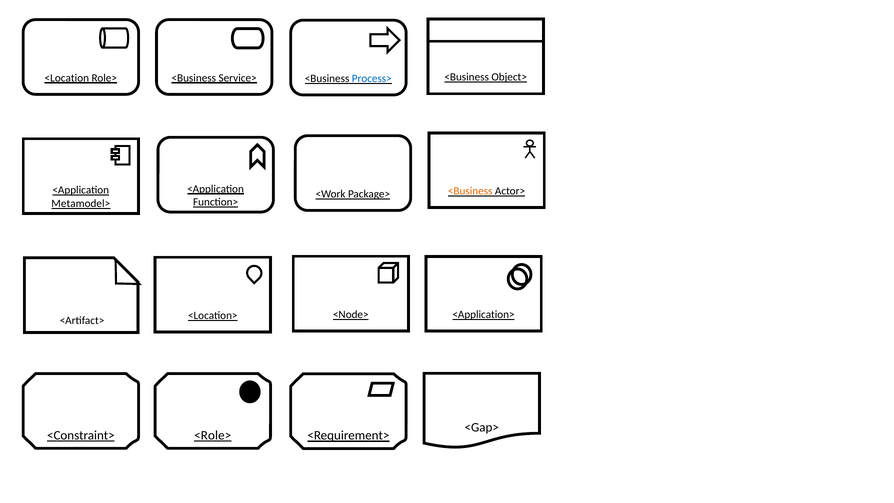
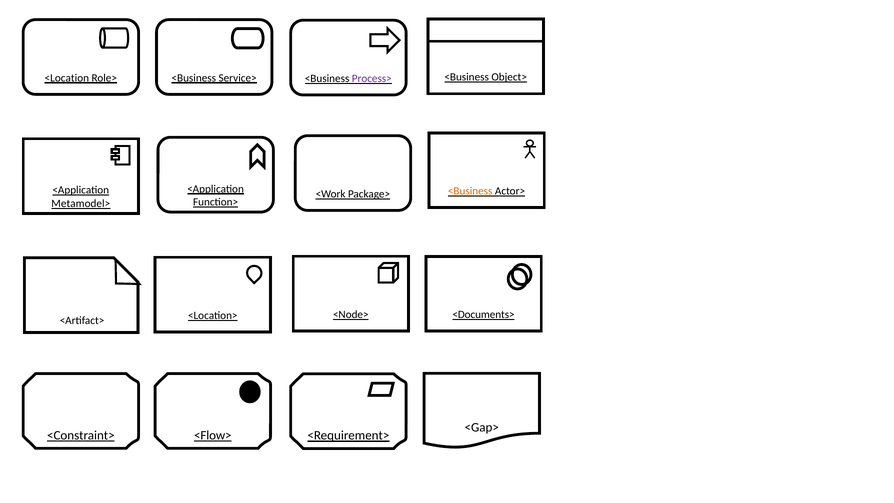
Process> colour: blue -> purple (372, 78)
<Application>: <Application> -> <Documents> (484, 315)
<Role>: <Role> -> <Flow> (213, 435)
